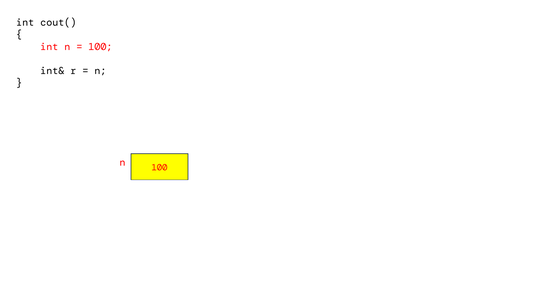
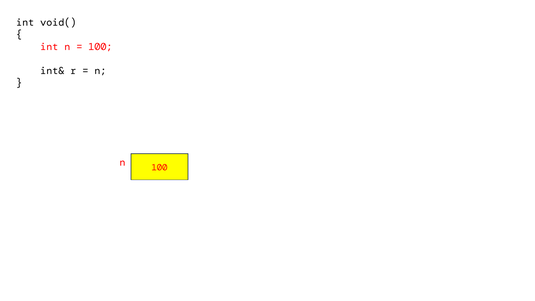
cout(: cout( -> void( (58, 23)
